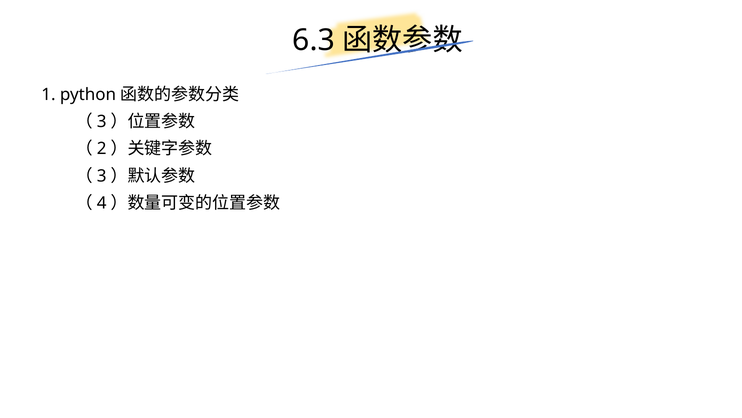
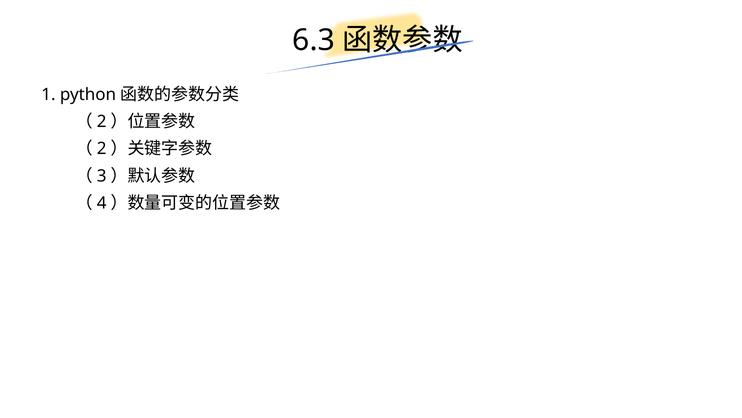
3: 3 -> 2 (102, 122)
